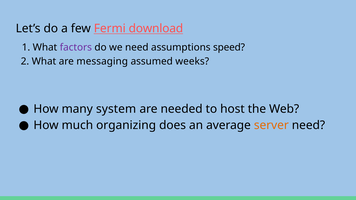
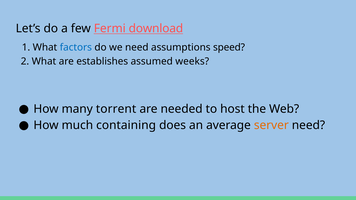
factors colour: purple -> blue (76, 47)
messaging: messaging -> establishes (102, 61)
system: system -> torrent (116, 109)
organizing: organizing -> containing (126, 125)
